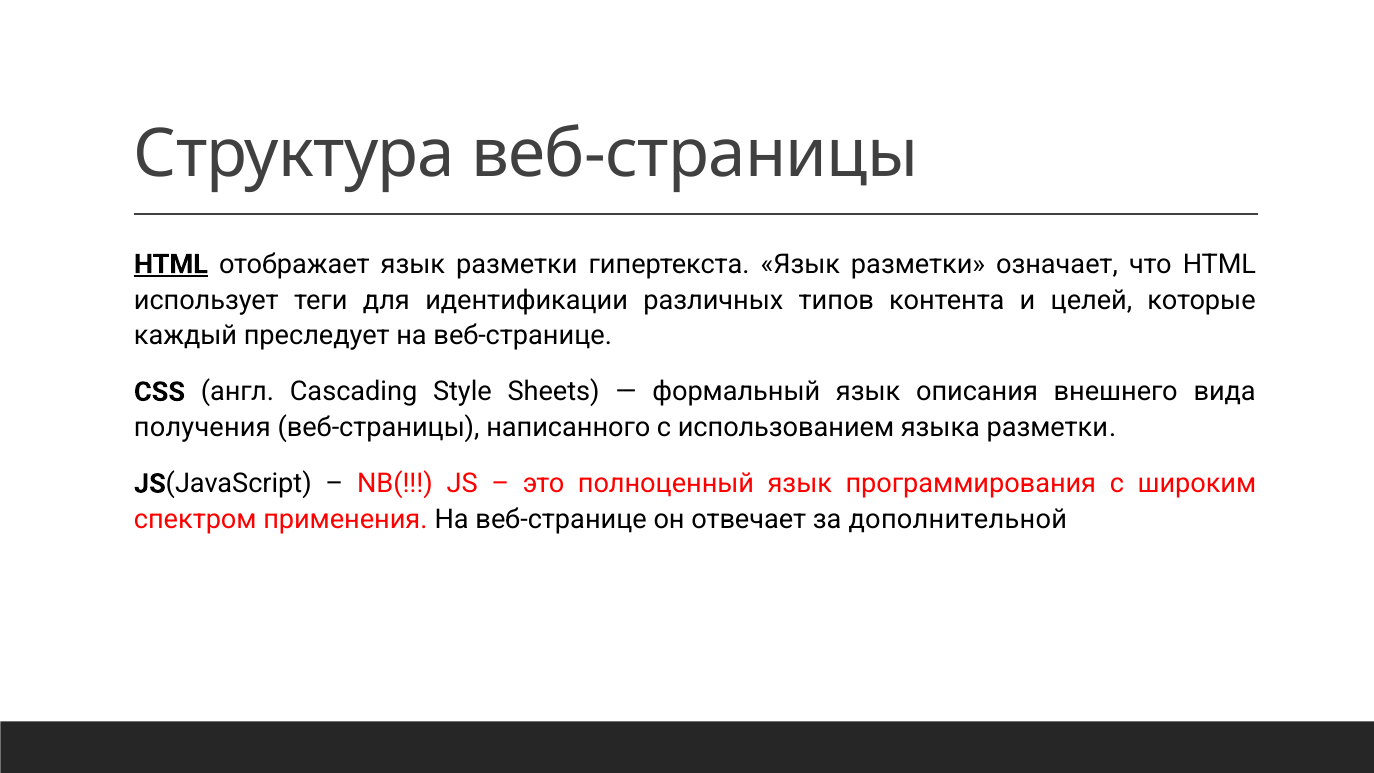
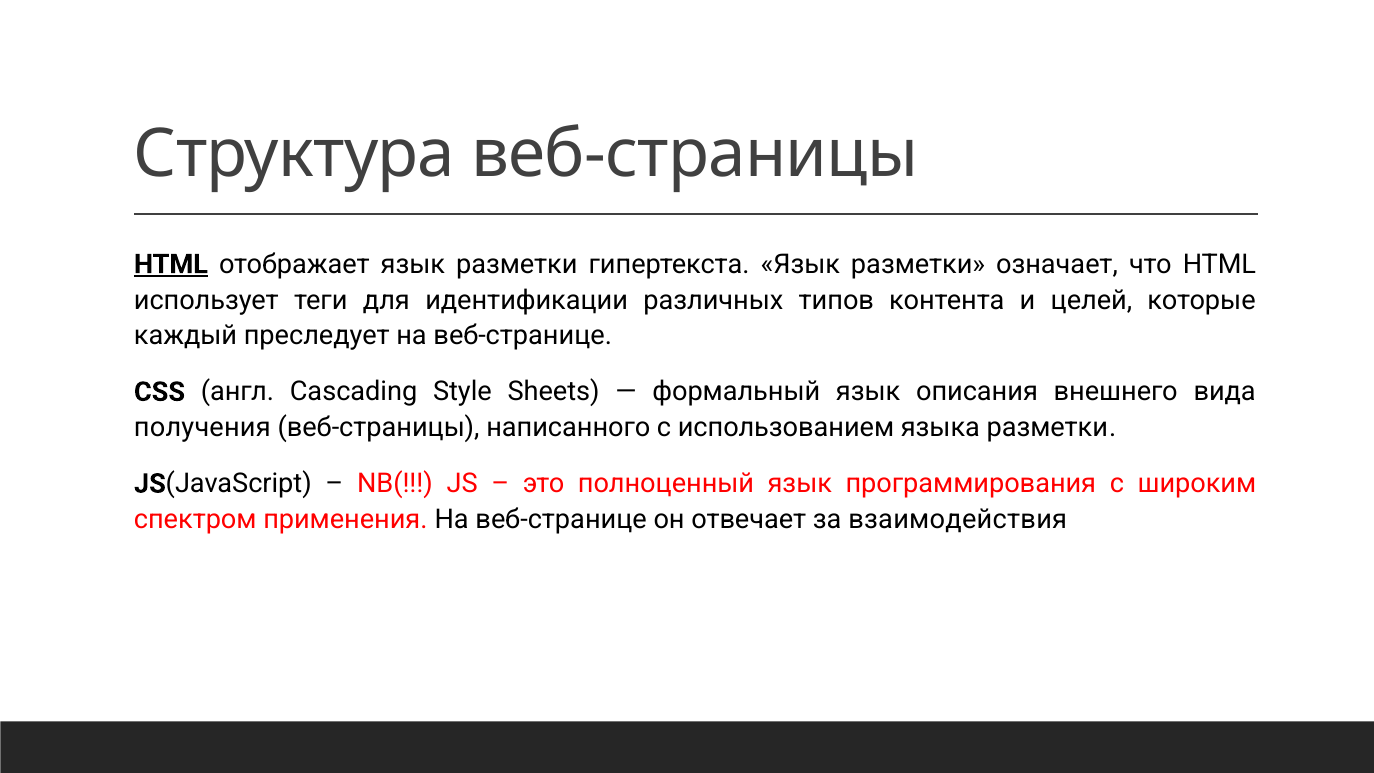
дополнительной: дополнительной -> взаимодействия (958, 519)
